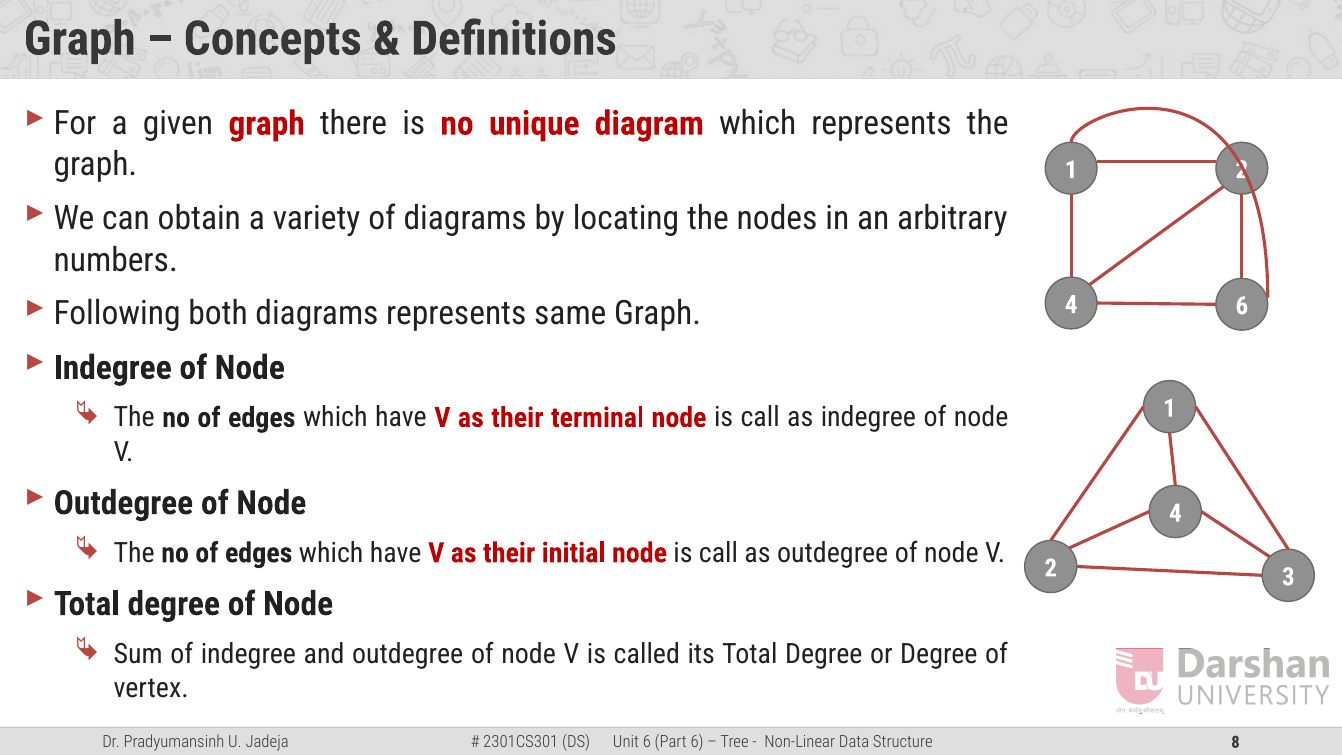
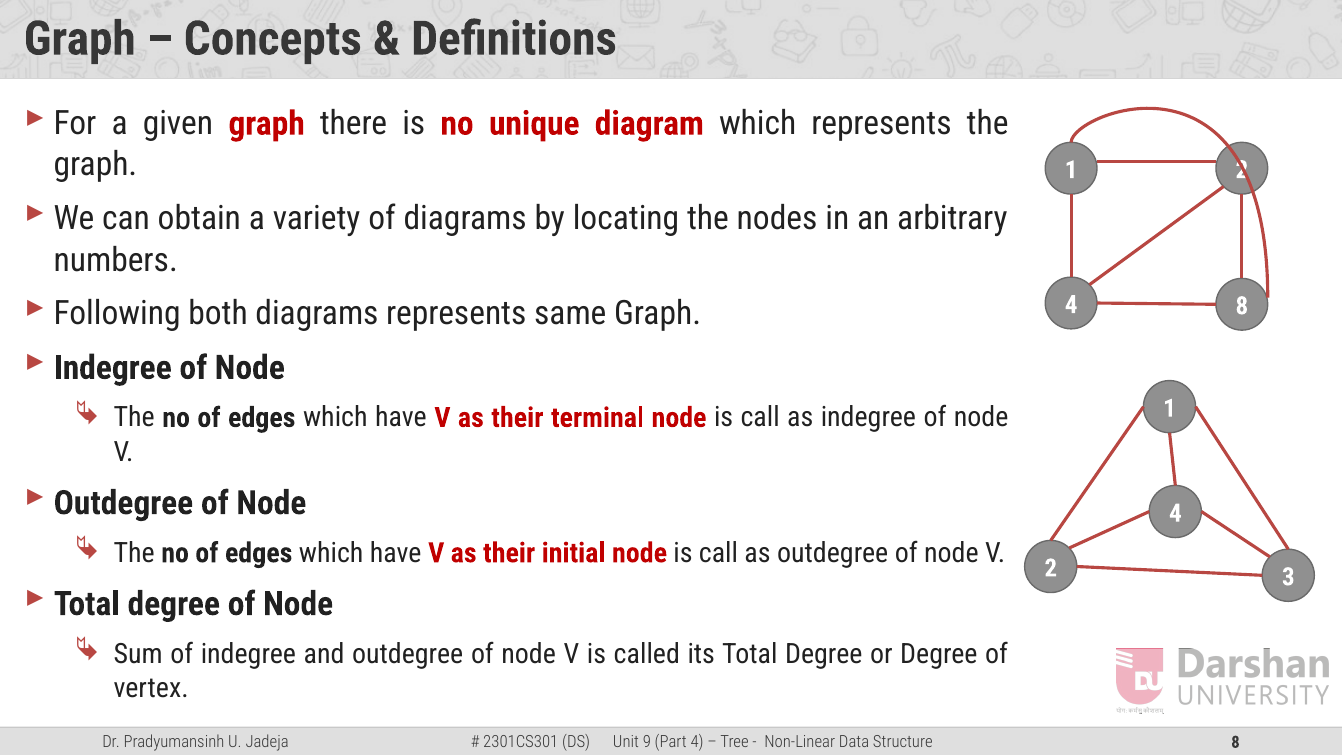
4 6: 6 -> 8 (1242, 306)
6: 6 -> 9 (647, 742)
6: 6 -> 4 (697, 742)
